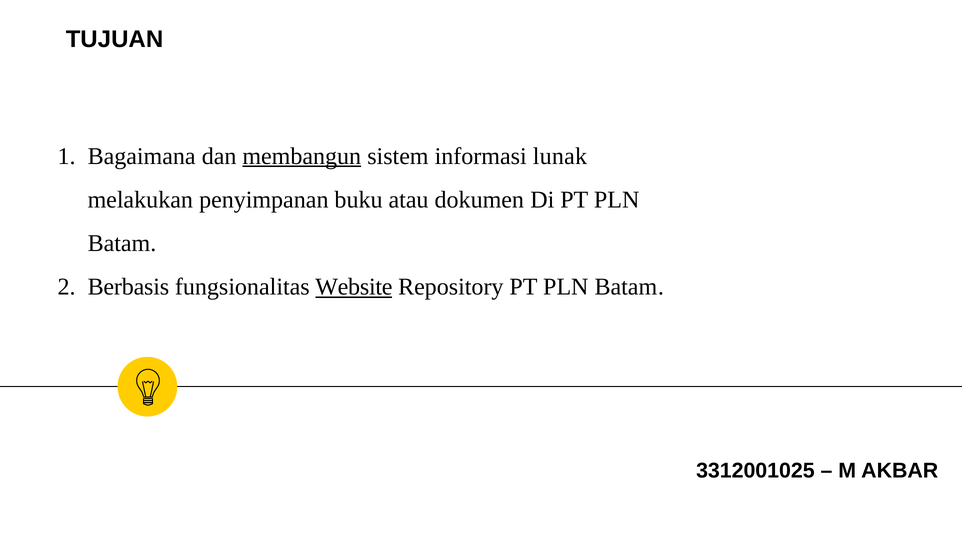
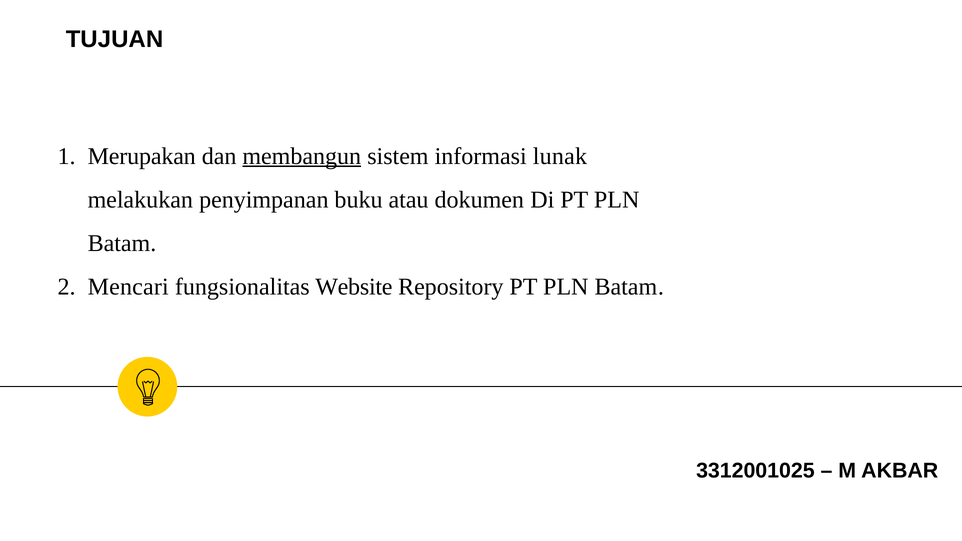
Bagaimana: Bagaimana -> Merupakan (142, 156)
Berbasis: Berbasis -> Mencari (128, 287)
Website underline: present -> none (354, 287)
